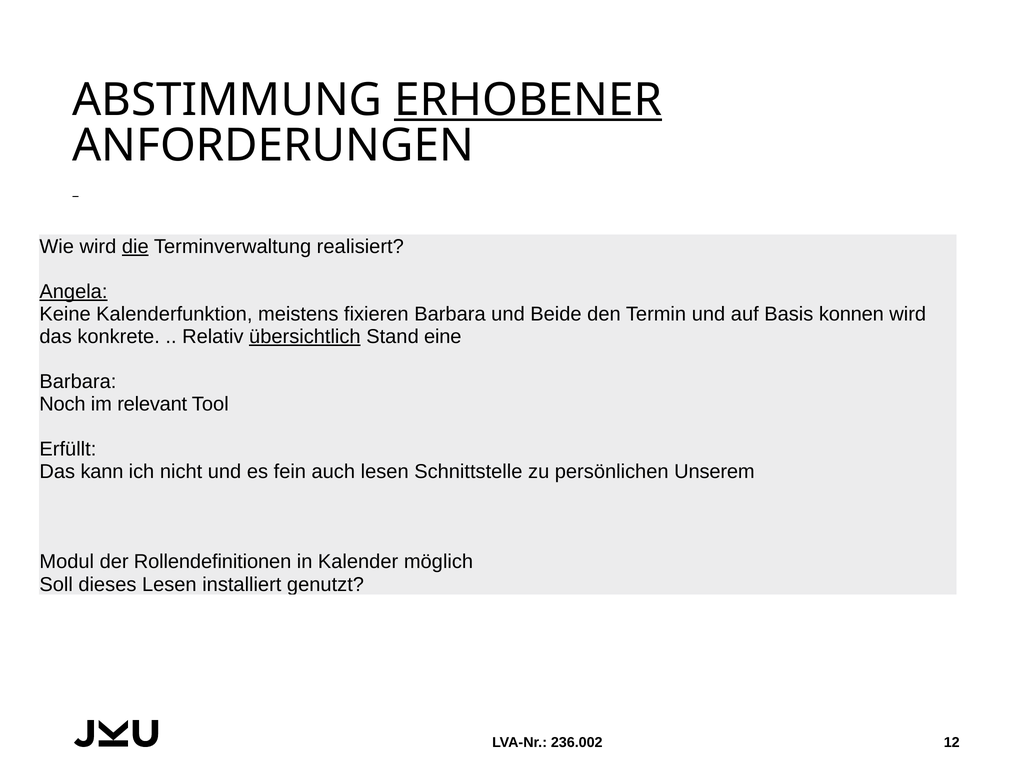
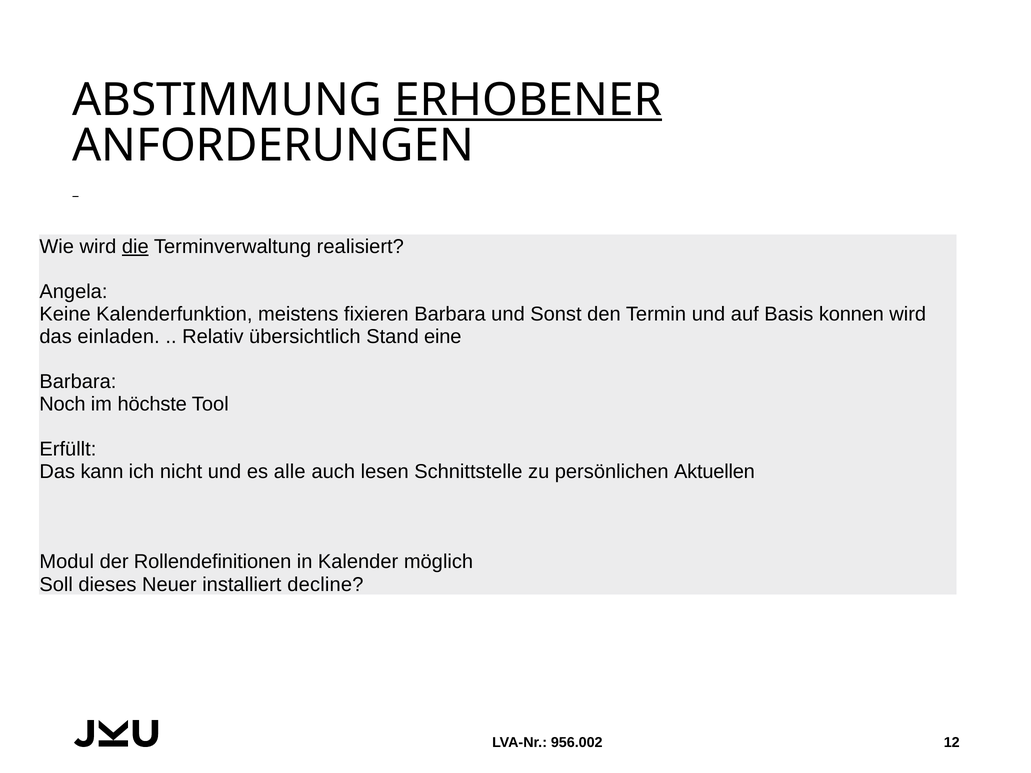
Angela underline: present -> none (73, 292)
Beide: Beide -> Sonst (556, 314)
konkrete: konkrete -> einladen (119, 337)
übersichtlich underline: present -> none (305, 337)
relevant: relevant -> höchste (152, 404)
fein: fein -> alle (290, 472)
Unserem: Unserem -> Aktuellen (714, 472)
dieses Lesen: Lesen -> Neuer (169, 585)
genutzt: genutzt -> decline (325, 585)
236.002: 236.002 -> 956.002 (577, 743)
